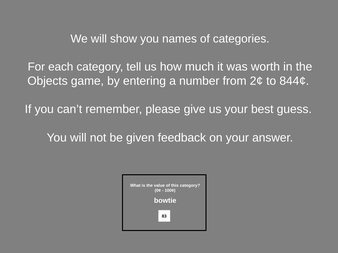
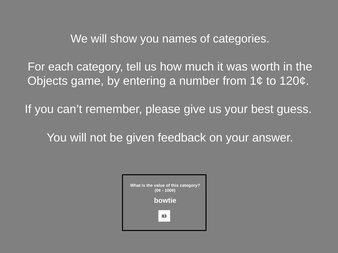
2¢: 2¢ -> 1¢ (256, 81)
844¢: 844¢ -> 120¢ (294, 81)
